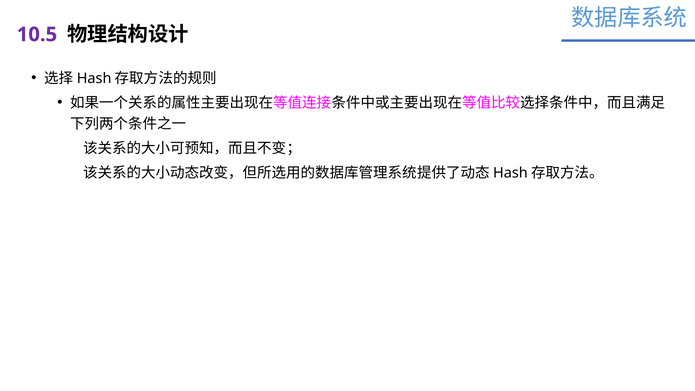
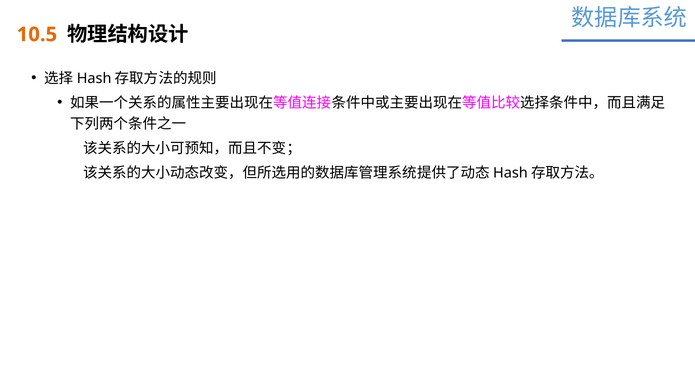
10.5 colour: purple -> orange (37, 34)
